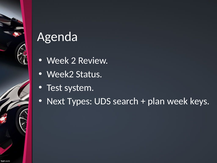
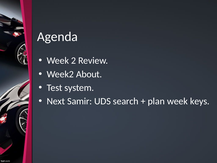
Status: Status -> About (89, 74)
Types: Types -> Samir (80, 101)
